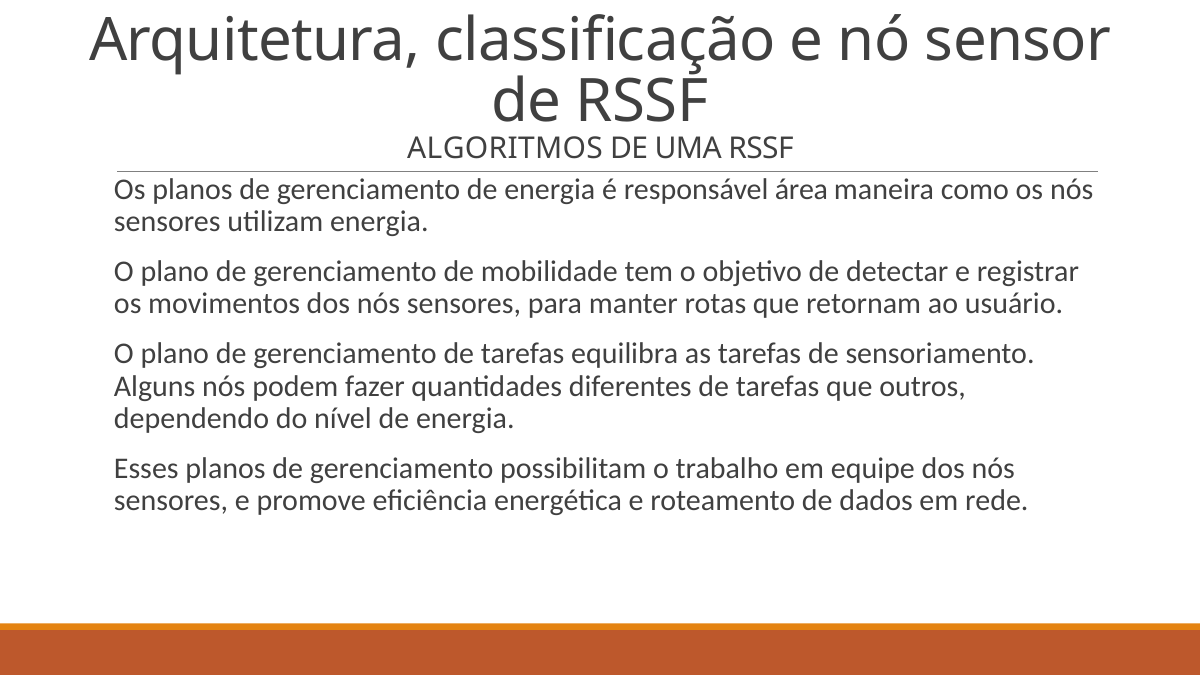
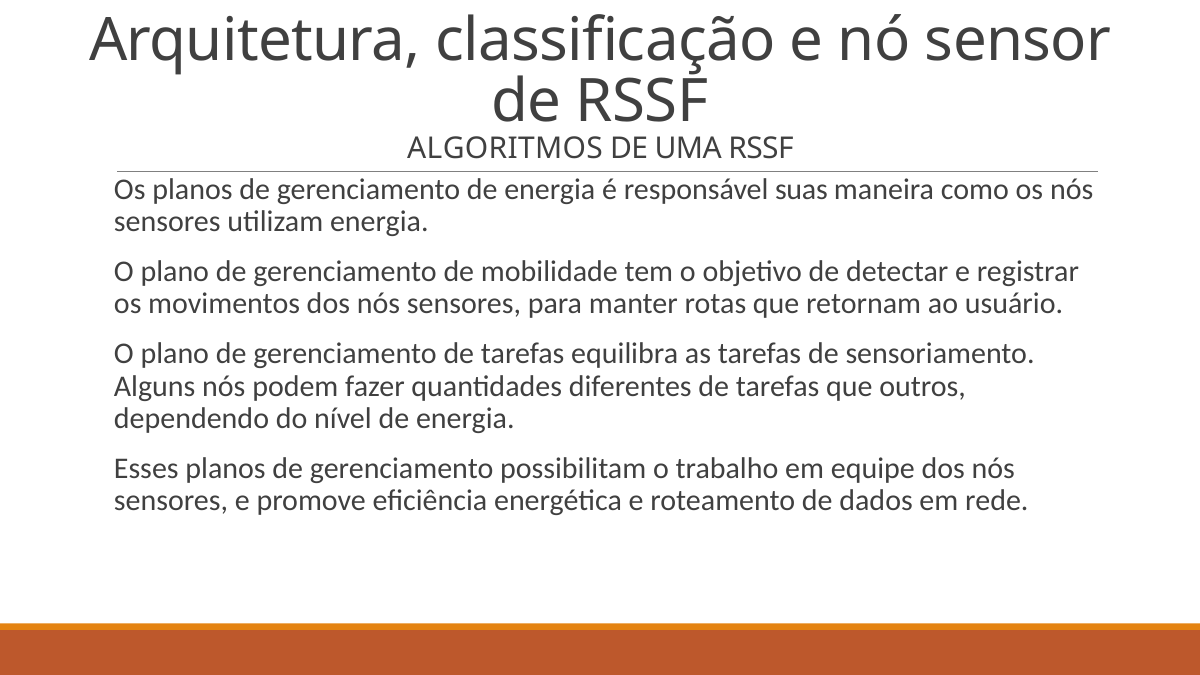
área: área -> suas (801, 189)
